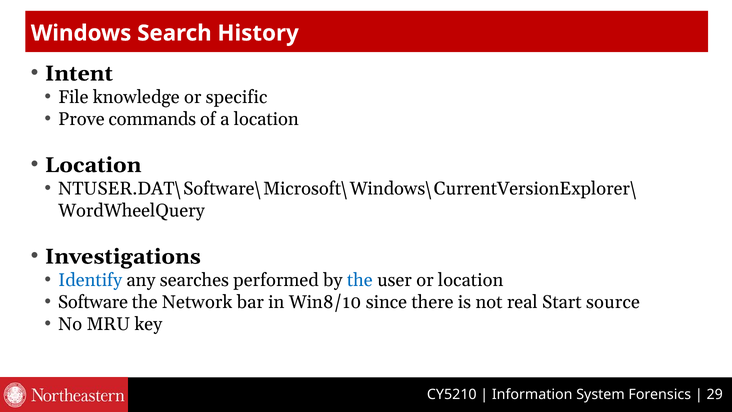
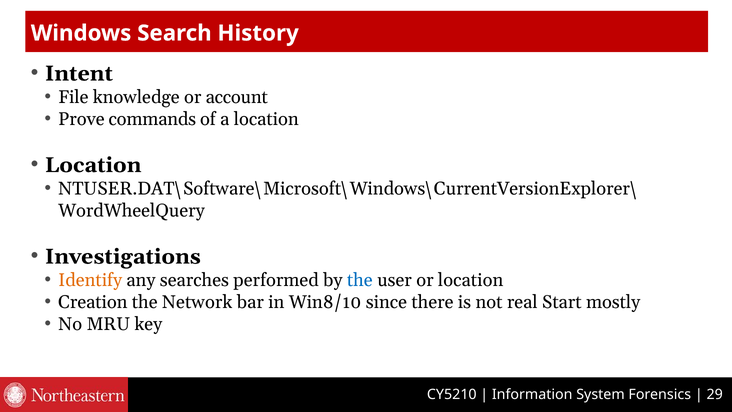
specific: specific -> account (237, 97)
Identify colour: blue -> orange (90, 280)
Software: Software -> Creation (93, 302)
source: source -> mostly (613, 302)
